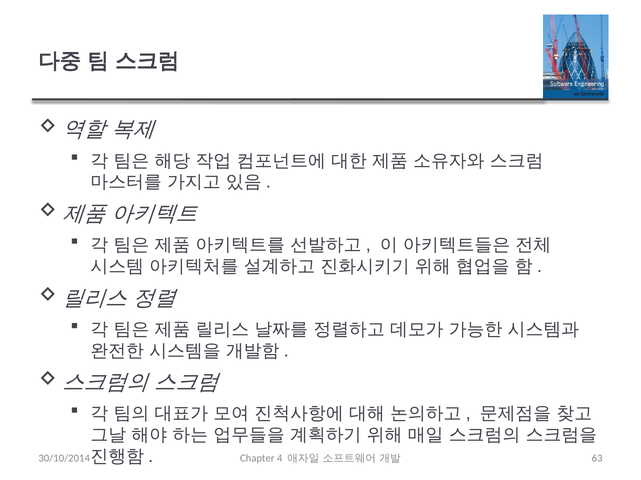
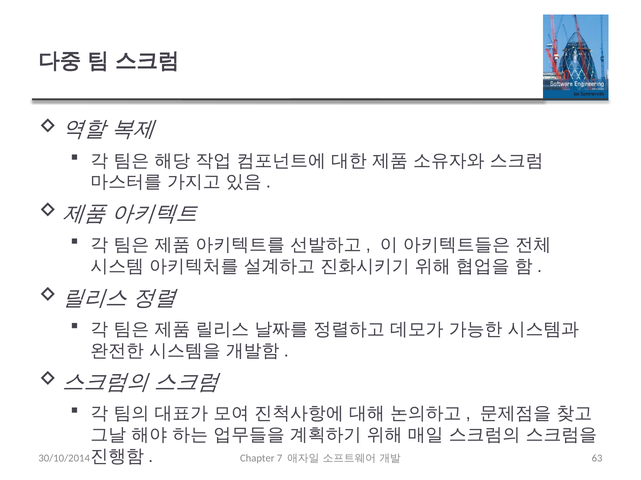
4: 4 -> 7 (280, 459)
